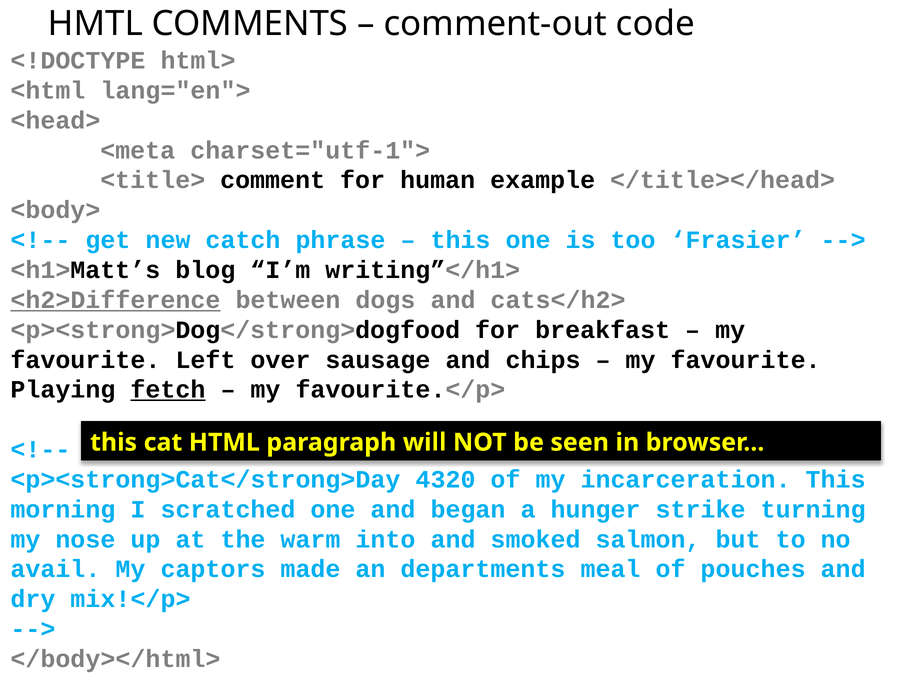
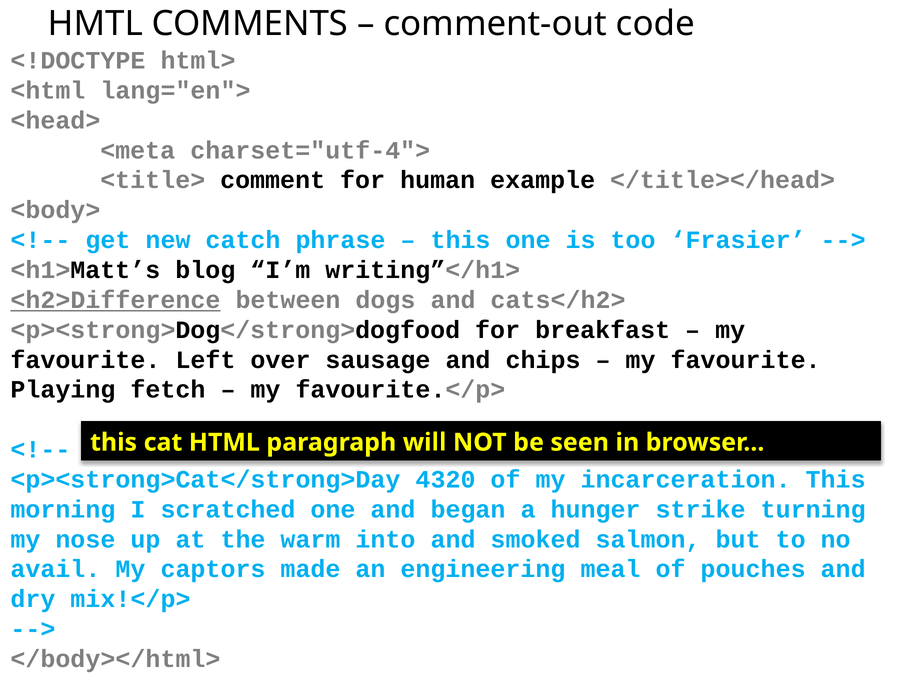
charset="utf-1">: charset="utf-1"> -> charset="utf-4"> (310, 150)
fetch underline: present -> none (168, 390)
departments: departments -> engineering (483, 570)
